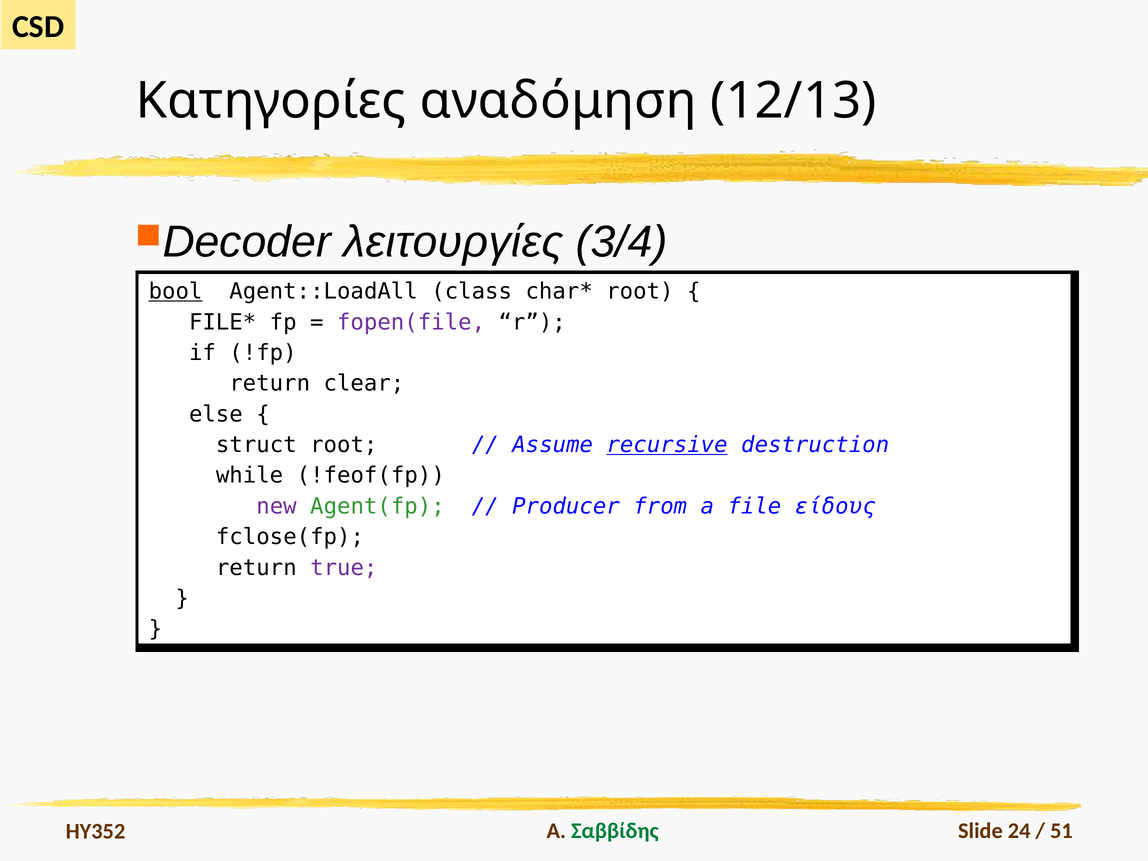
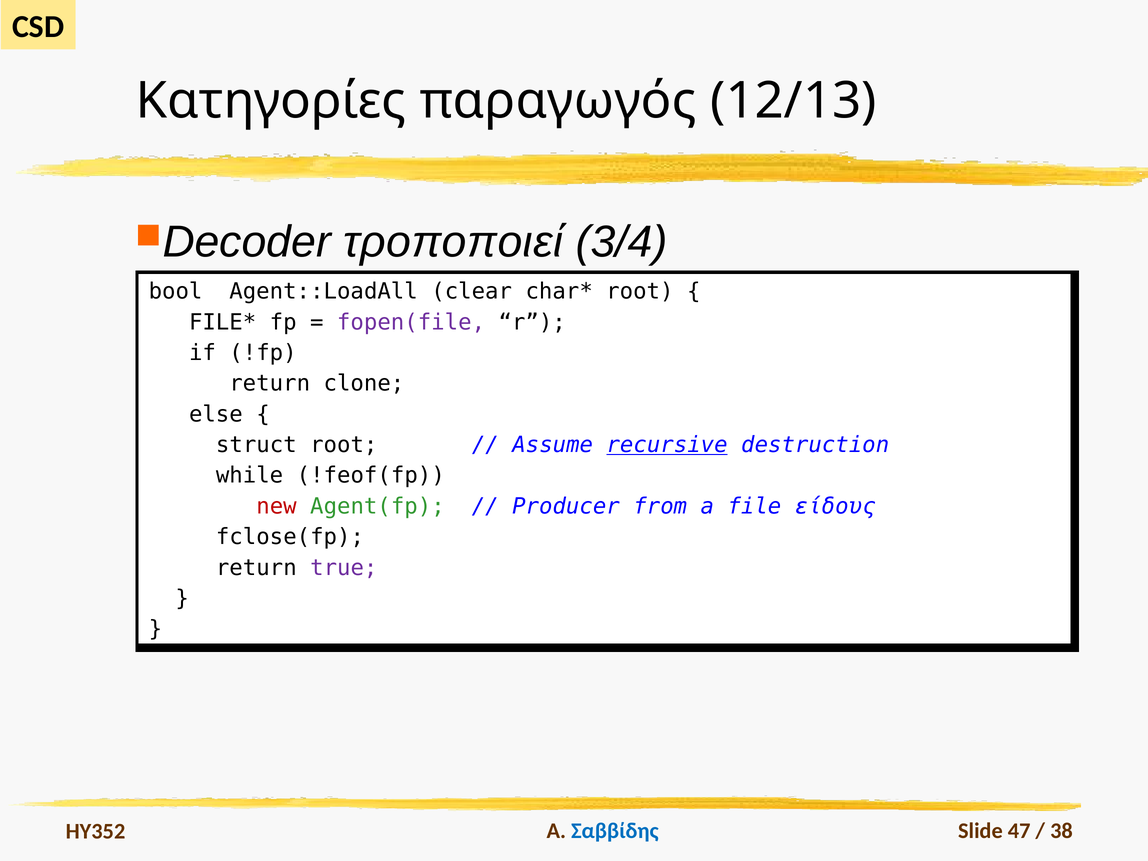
αναδόμηση: αναδόμηση -> παραγωγός (558, 101)
λειτουργίες: λειτουργίες -> τροποποιεί (453, 242)
bool underline: present -> none (176, 291)
class: class -> clear (472, 291)
clear: clear -> clone (364, 384)
new colour: purple -> red (276, 506)
Σαββίδης colour: green -> blue (615, 831)
24: 24 -> 47 (1019, 831)
51: 51 -> 38 (1061, 831)
